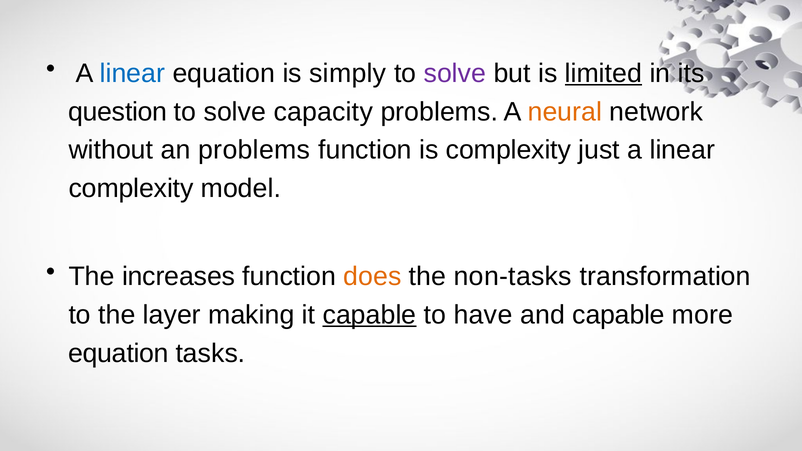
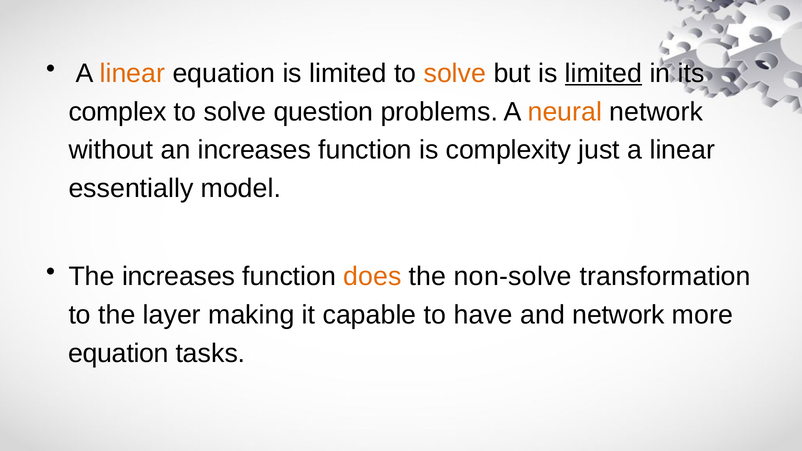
linear colour: blue -> orange (132, 73)
equation is simply: simply -> limited (348, 73)
solve colour: purple -> orange (455, 73)
question: question -> complex (118, 112)
capacity: capacity -> question (323, 112)
an problems: problems -> increases (254, 150)
complexity: complexity -> essentially (131, 189)
non-tasks: non-tasks -> non-solve (513, 276)
capable underline: present -> none (369, 315)
and capable: capable -> network (619, 315)
